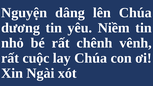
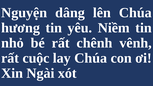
dương: dương -> hương (21, 28)
